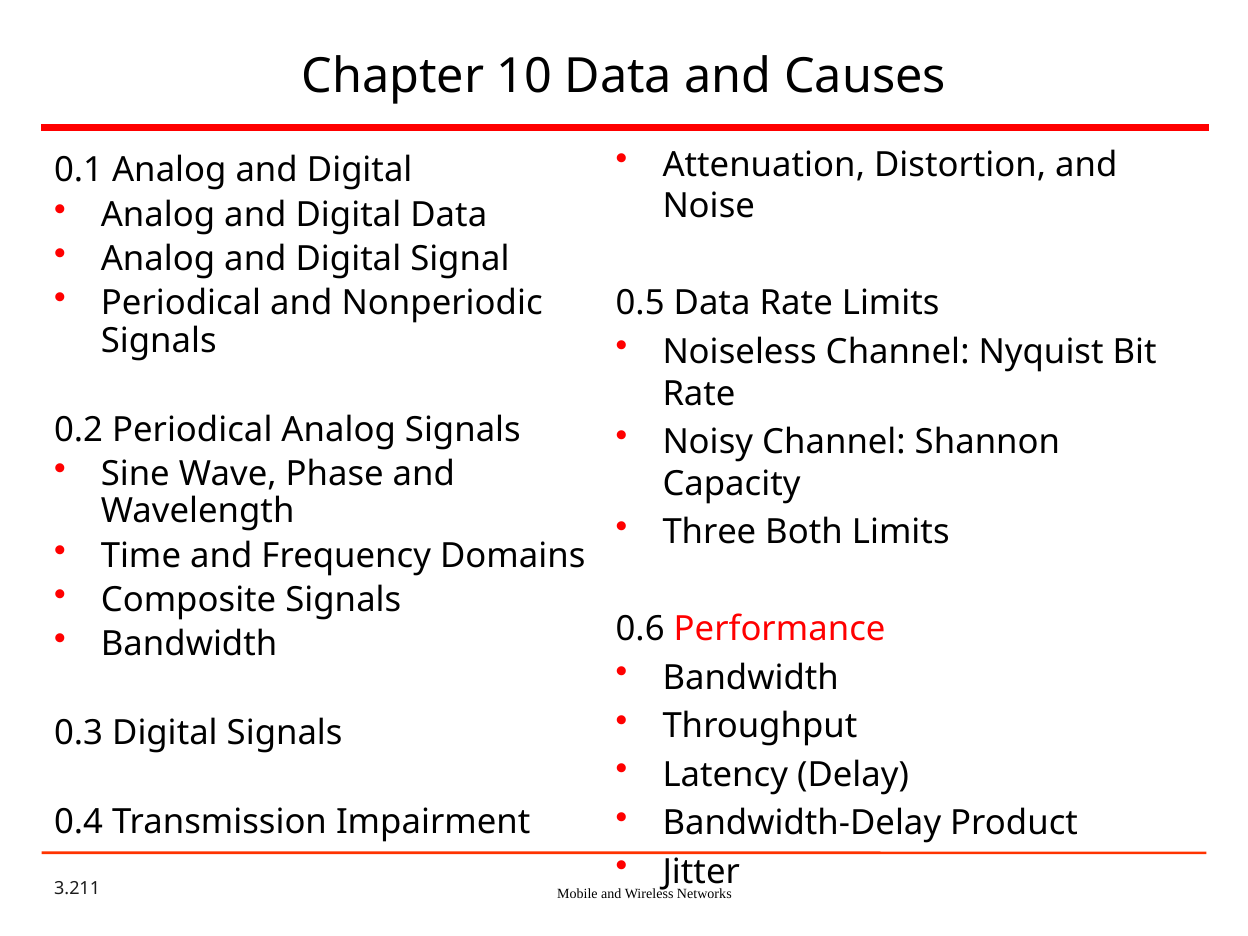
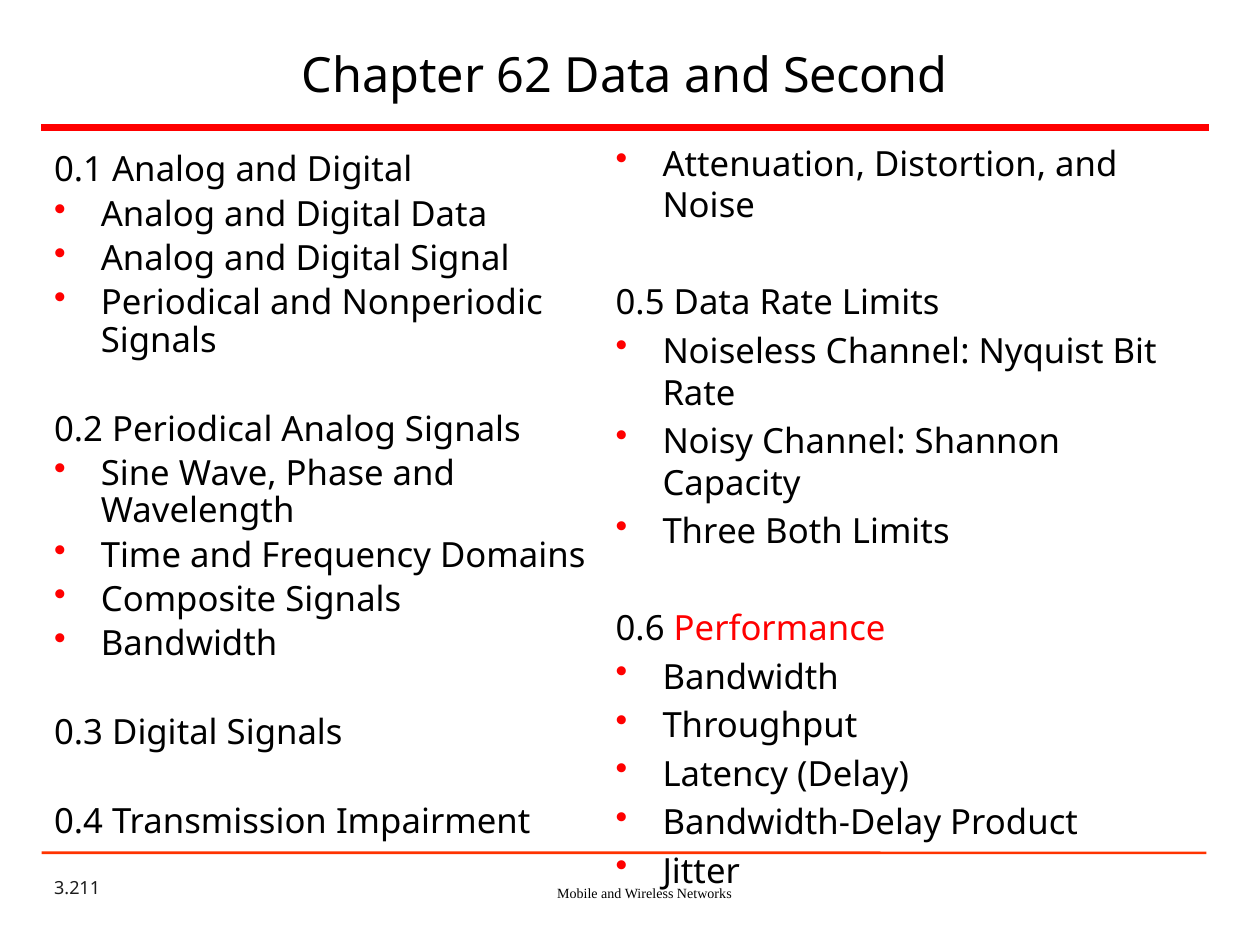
10: 10 -> 62 (525, 76)
Causes: Causes -> Second (865, 76)
